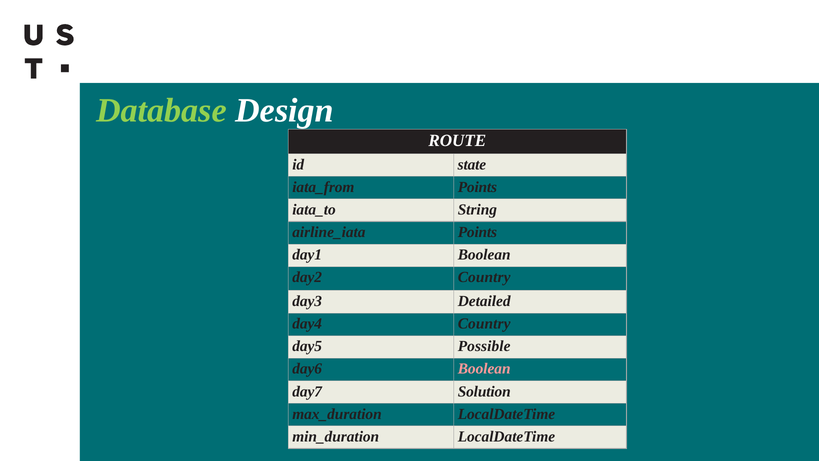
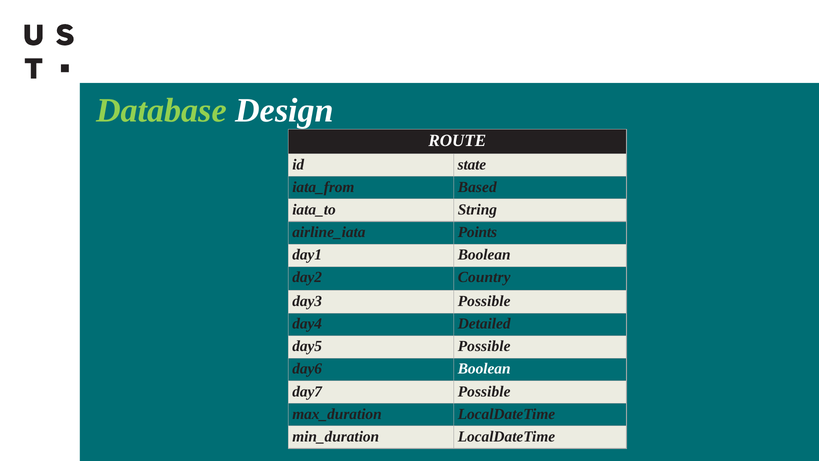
Points: Points -> Based (477, 187)
day3 Detailed: Detailed -> Possible (484, 301)
day4 Country: Country -> Detailed (484, 324)
Boolean colour: pink -> white (484, 369)
day7 Solution: Solution -> Possible (484, 391)
